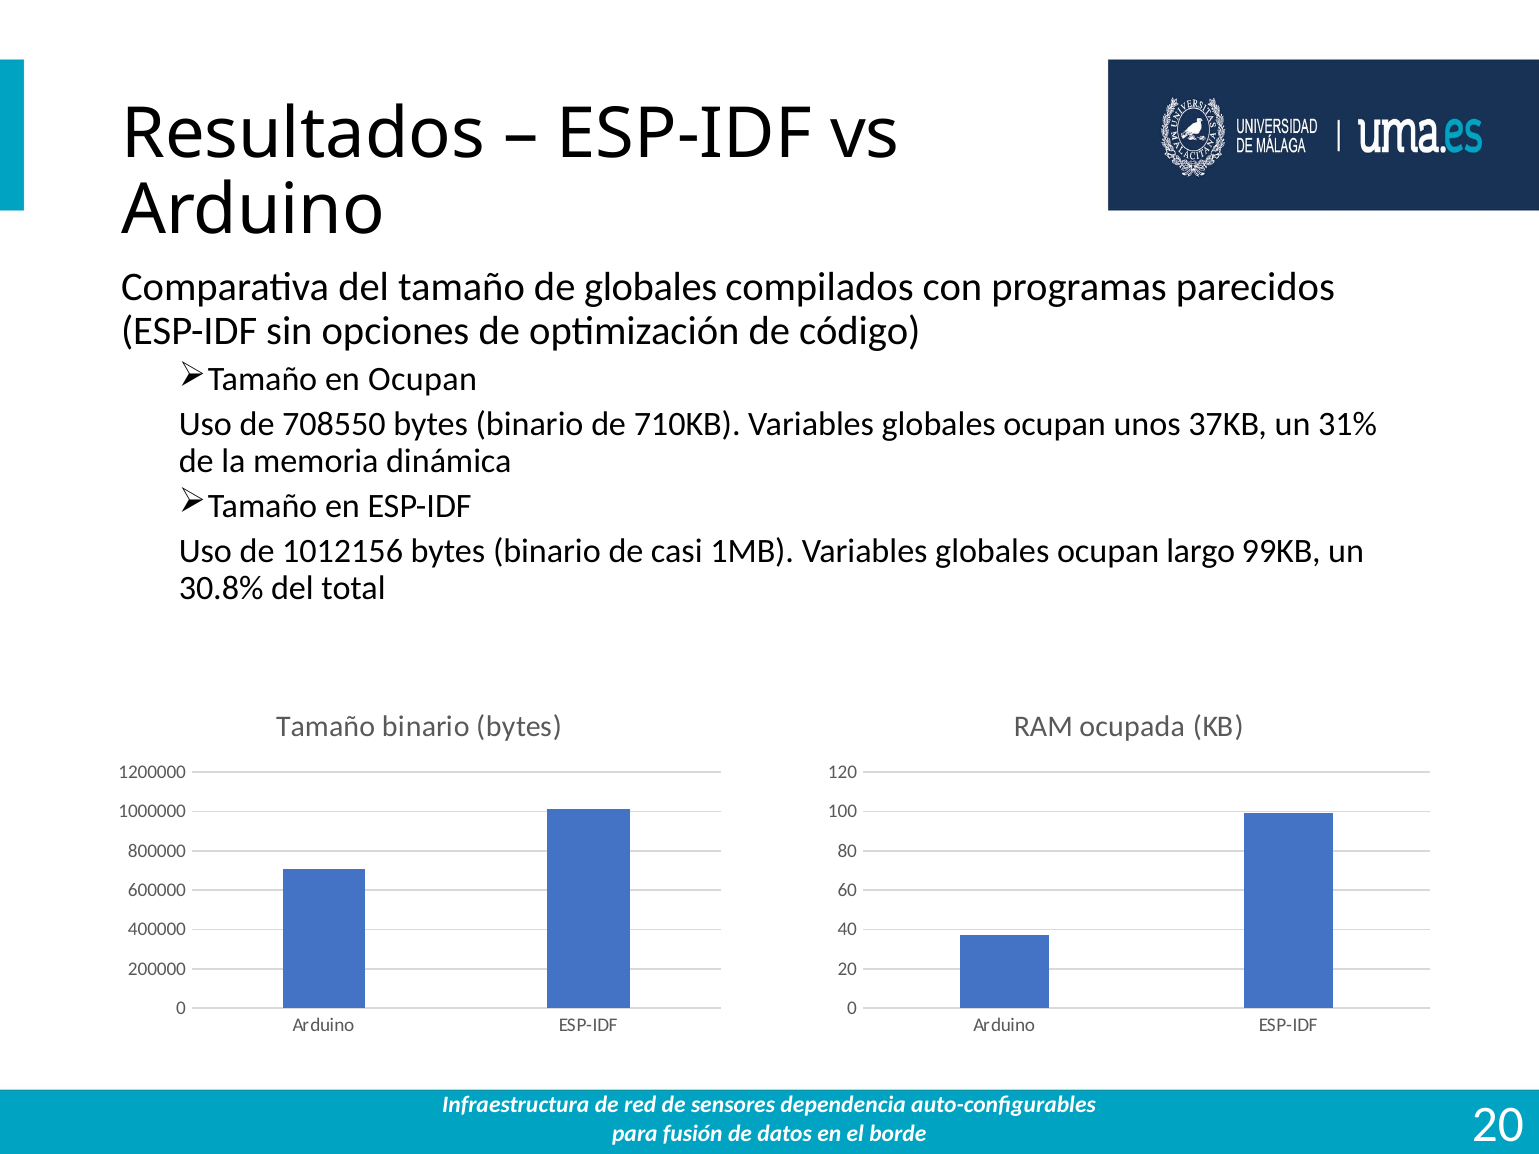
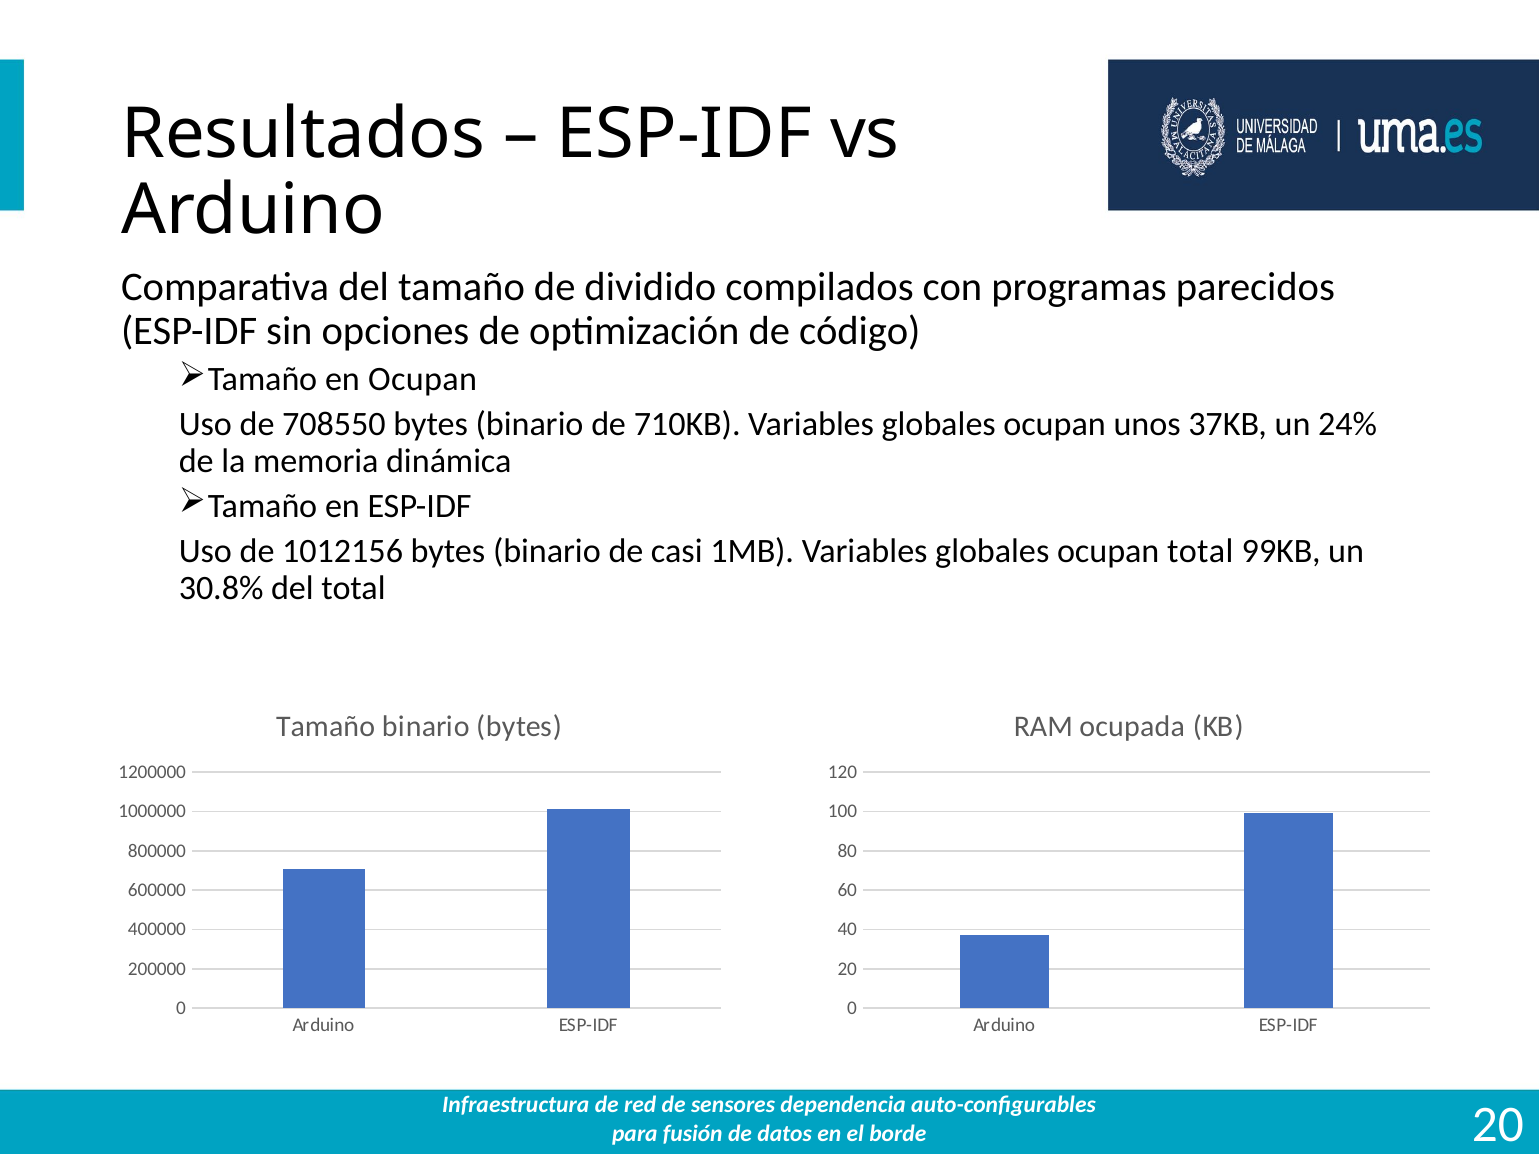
de globales: globales -> dividido (650, 287)
31%: 31% -> 24% (1348, 425)
ocupan largo: largo -> total (1200, 551)
